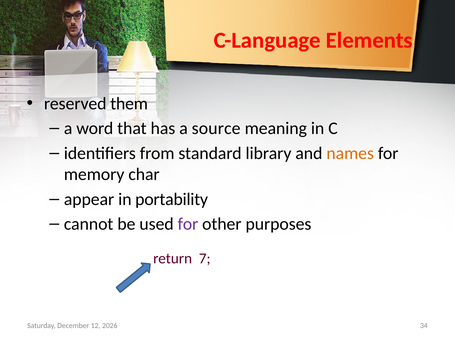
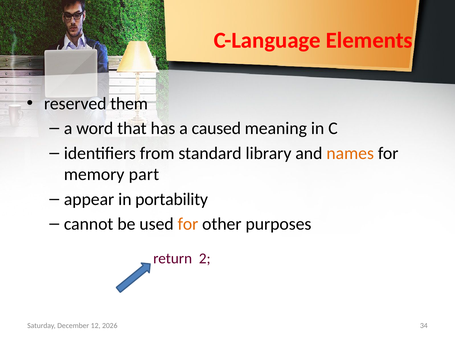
source: source -> caused (216, 128)
char: char -> part (144, 175)
for colour: purple -> orange (188, 224)
7: 7 -> 2 (205, 259)
